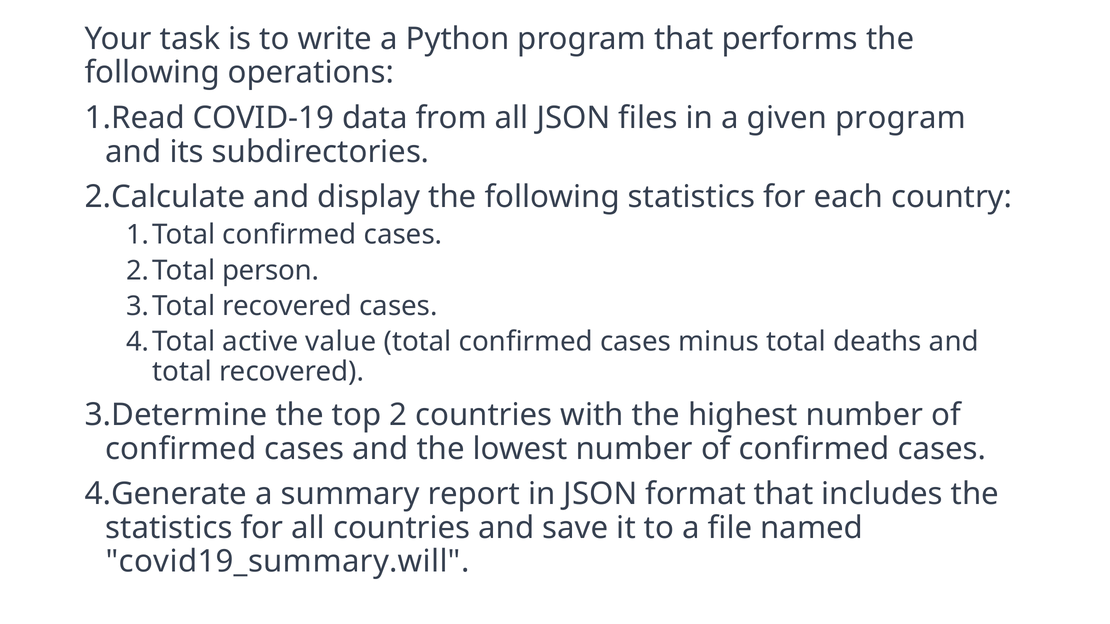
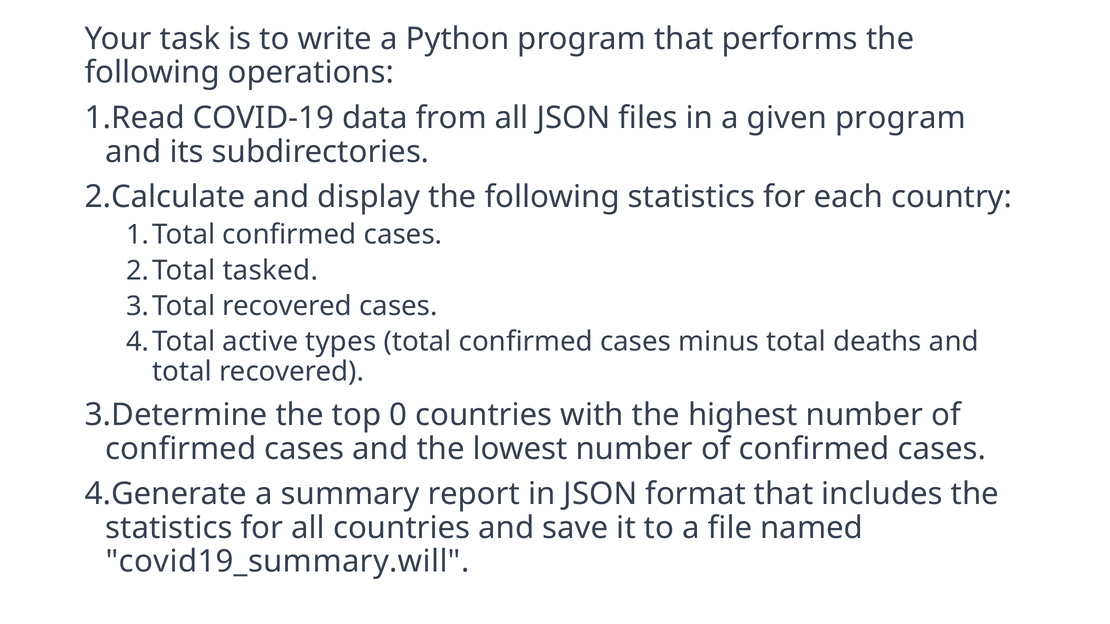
person: person -> tasked (270, 271)
value: value -> types (341, 342)
2: 2 -> 0 (398, 415)
